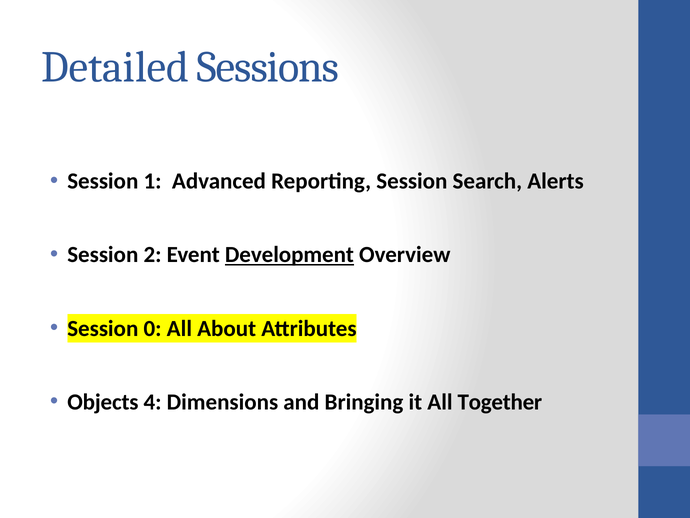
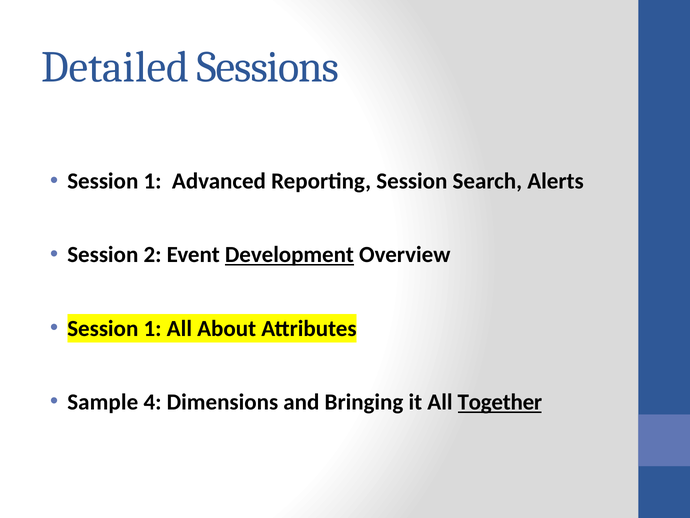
0: 0 -> 1 (153, 328)
Objects: Objects -> Sample (103, 402)
Together underline: none -> present (500, 402)
